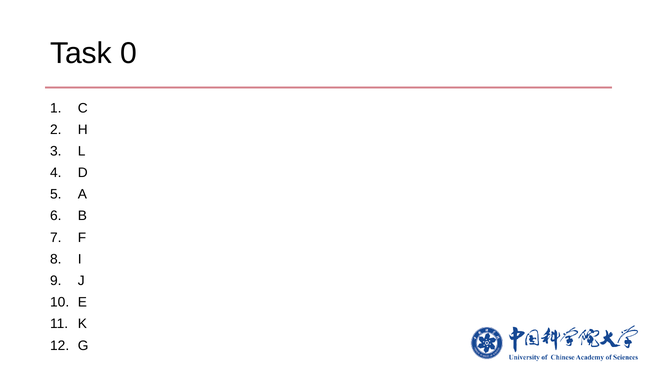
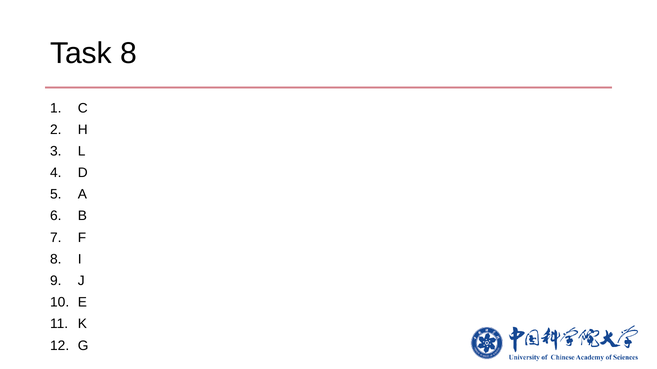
Task 0: 0 -> 8 (129, 53)
